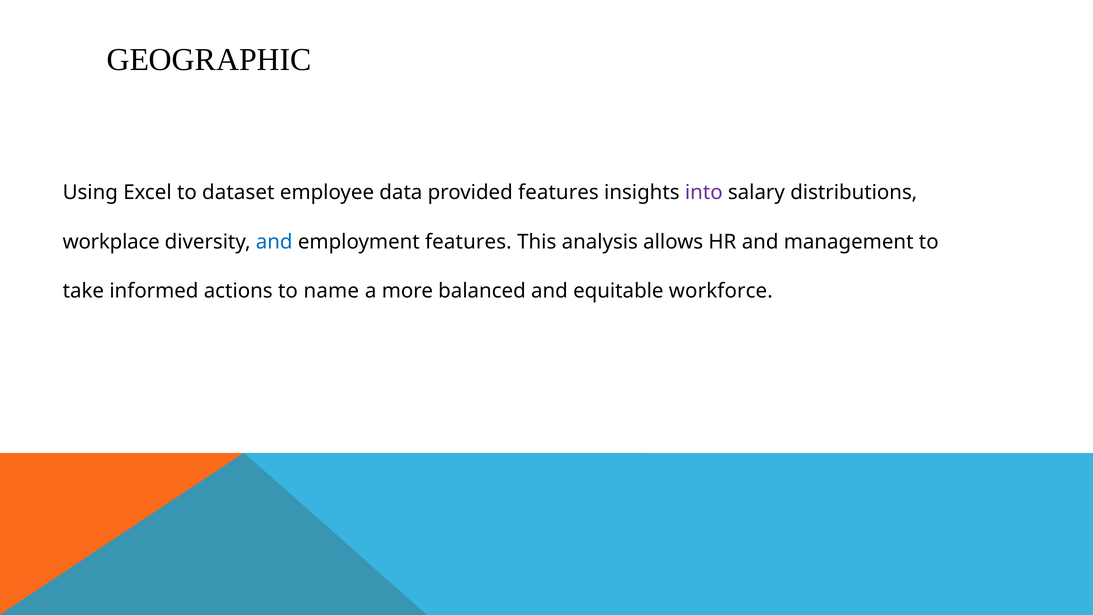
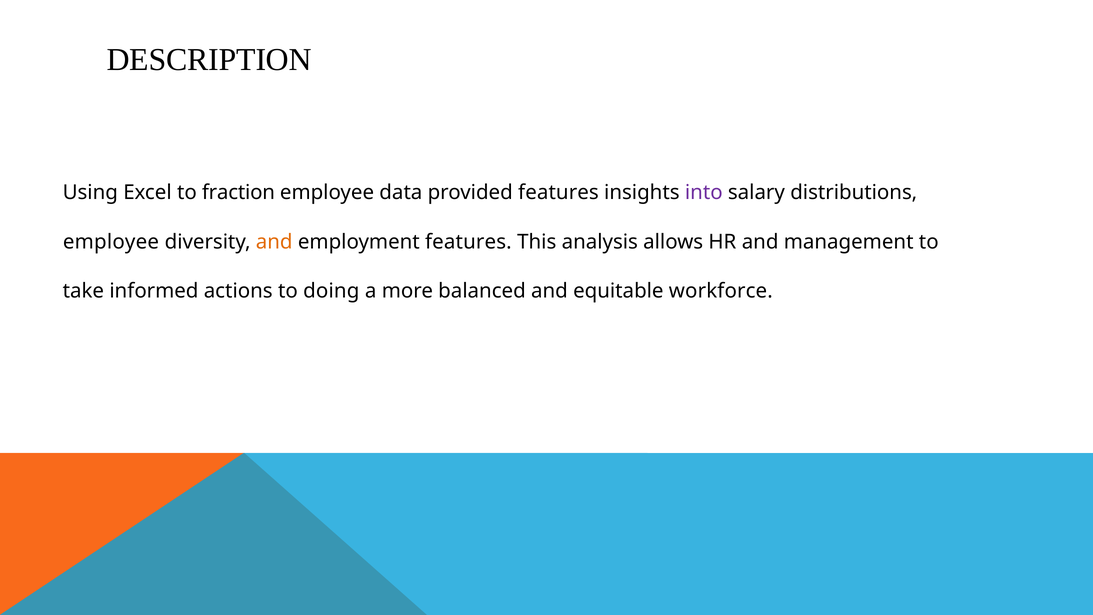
GEOGRAPHIC: GEOGRAPHIC -> DESCRIPTION (209, 60)
dataset: dataset -> fraction (238, 193)
workplace: workplace -> employee (111, 242)
and colour: blue -> orange (274, 242)
name: name -> doing (331, 291)
